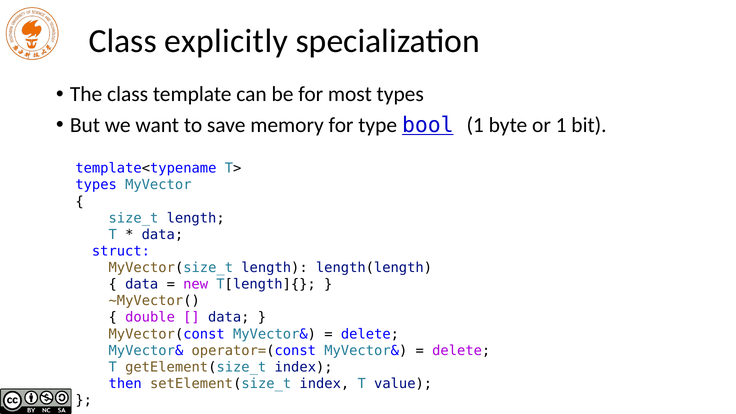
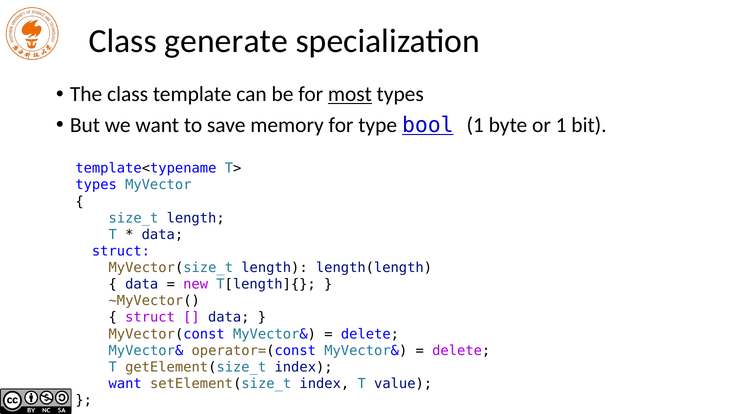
explicitly: explicitly -> generate (226, 41)
most underline: none -> present (350, 94)
double: double -> struct (150, 317)
then: then -> want (125, 384)
